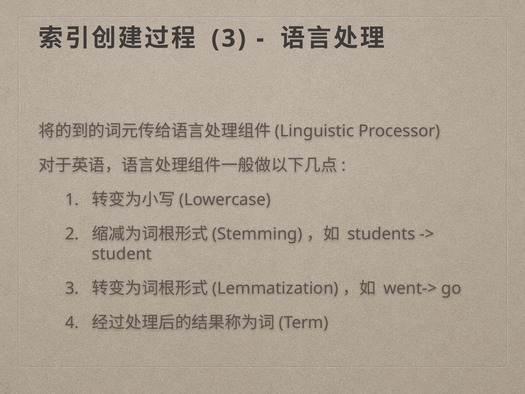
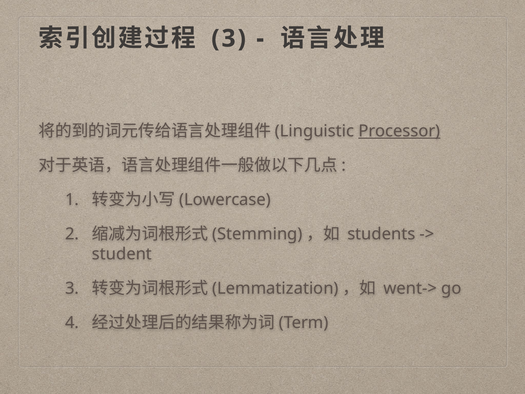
Processor underline: none -> present (399, 131)
